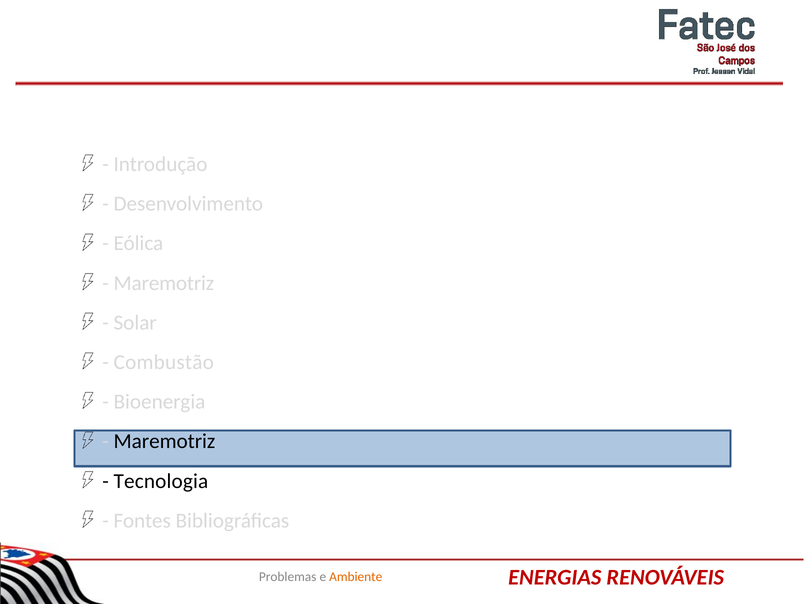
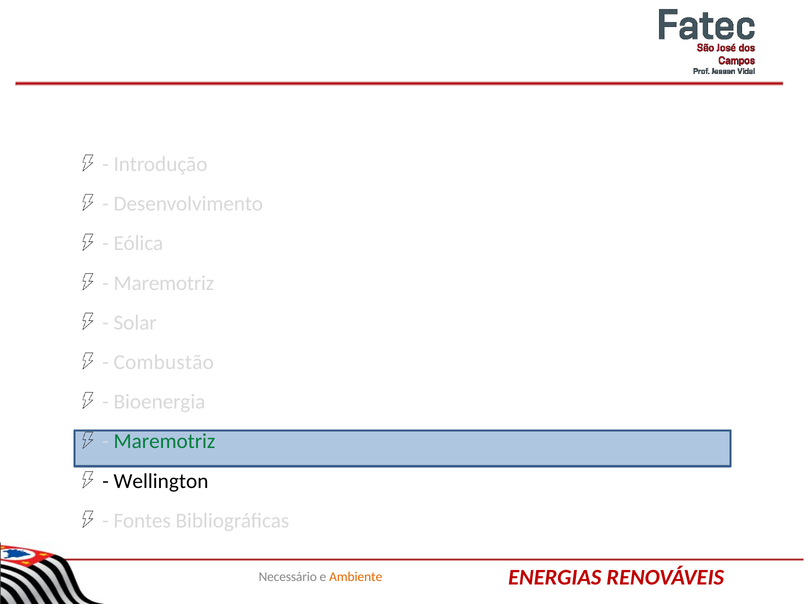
Maremotriz colour: black -> green (164, 441)
Tecnologia: Tecnologia -> Wellington (161, 481)
Problemas: Problemas -> Necessário (288, 576)
